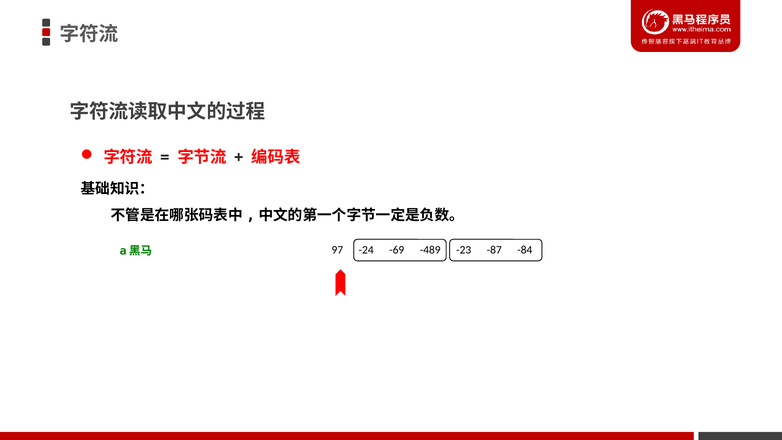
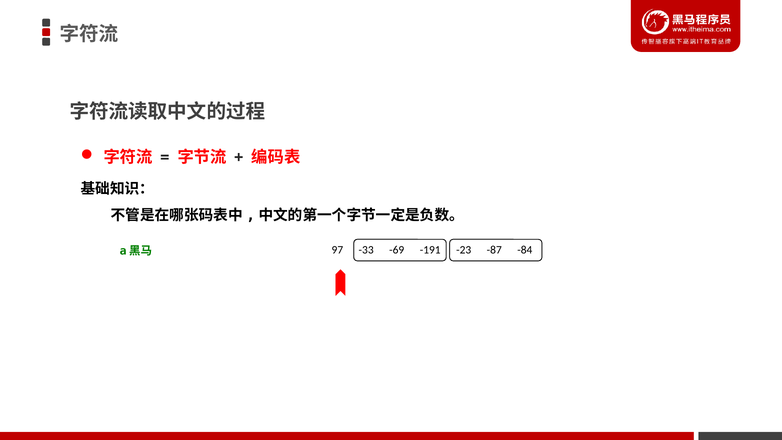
-24: -24 -> -33 (366, 250)
-489: -489 -> -191 (430, 250)
